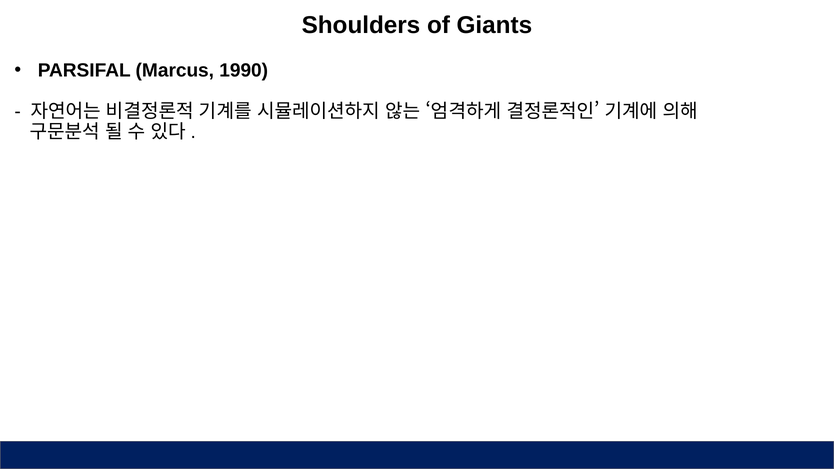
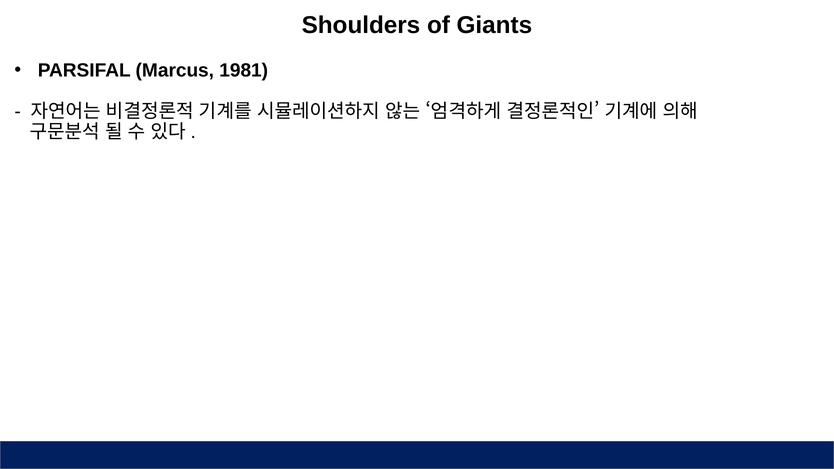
1990: 1990 -> 1981 (244, 70)
